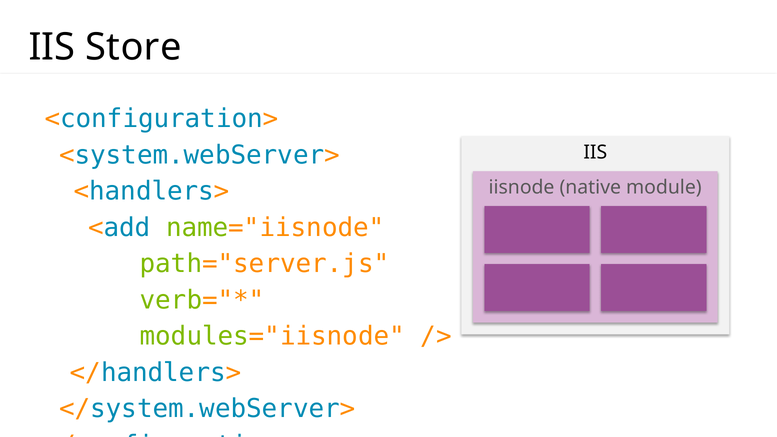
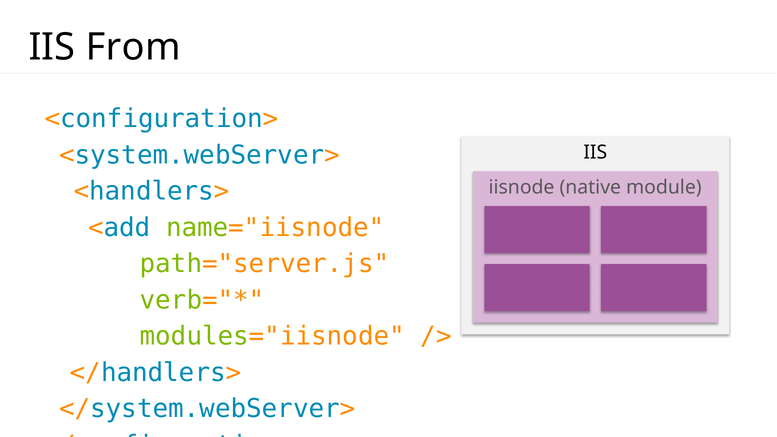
Store: Store -> From (133, 47)
